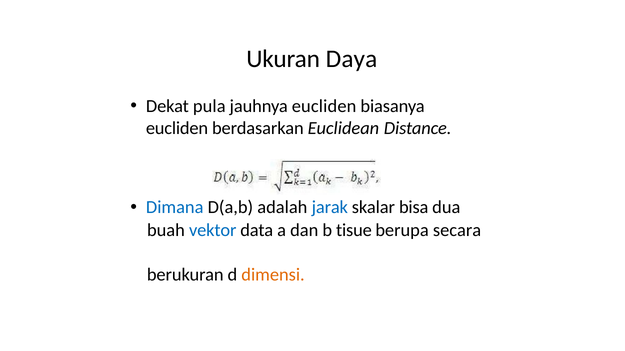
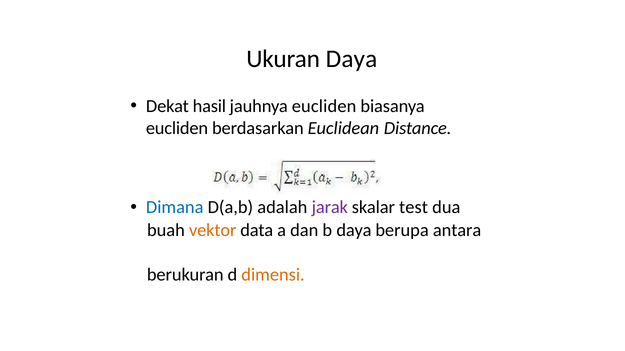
pula: pula -> hasil (209, 106)
jarak colour: blue -> purple (330, 208)
bisa: bisa -> test (414, 208)
vektor colour: blue -> orange (213, 230)
b tisue: tisue -> daya (354, 230)
secara: secara -> antara (457, 230)
